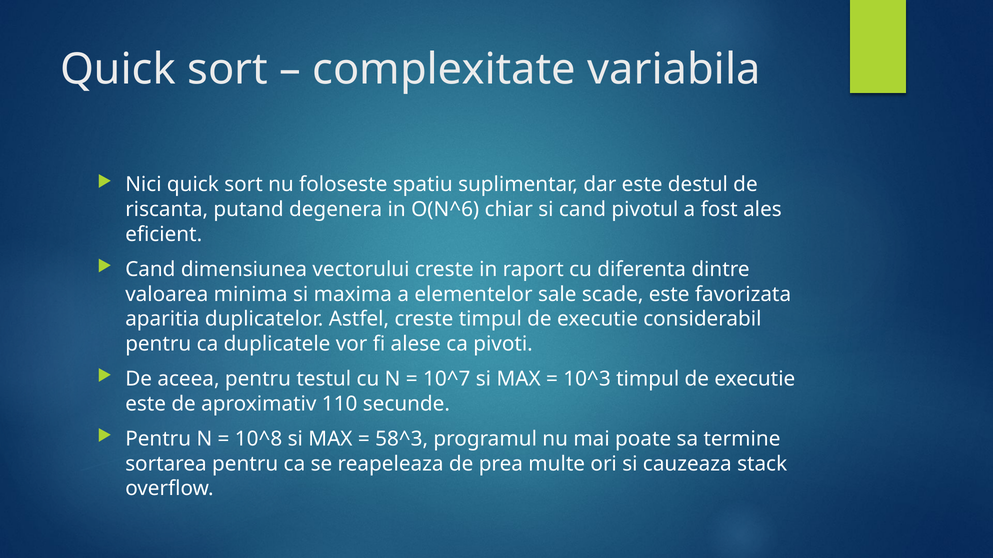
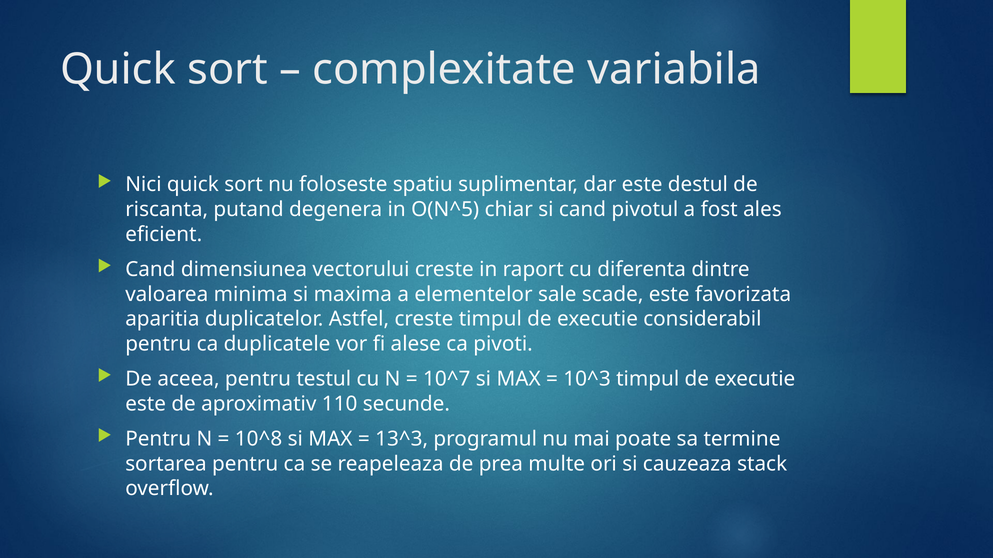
O(N^6: O(N^6 -> O(N^5 (445, 210)
58^3: 58^3 -> 13^3 (402, 439)
